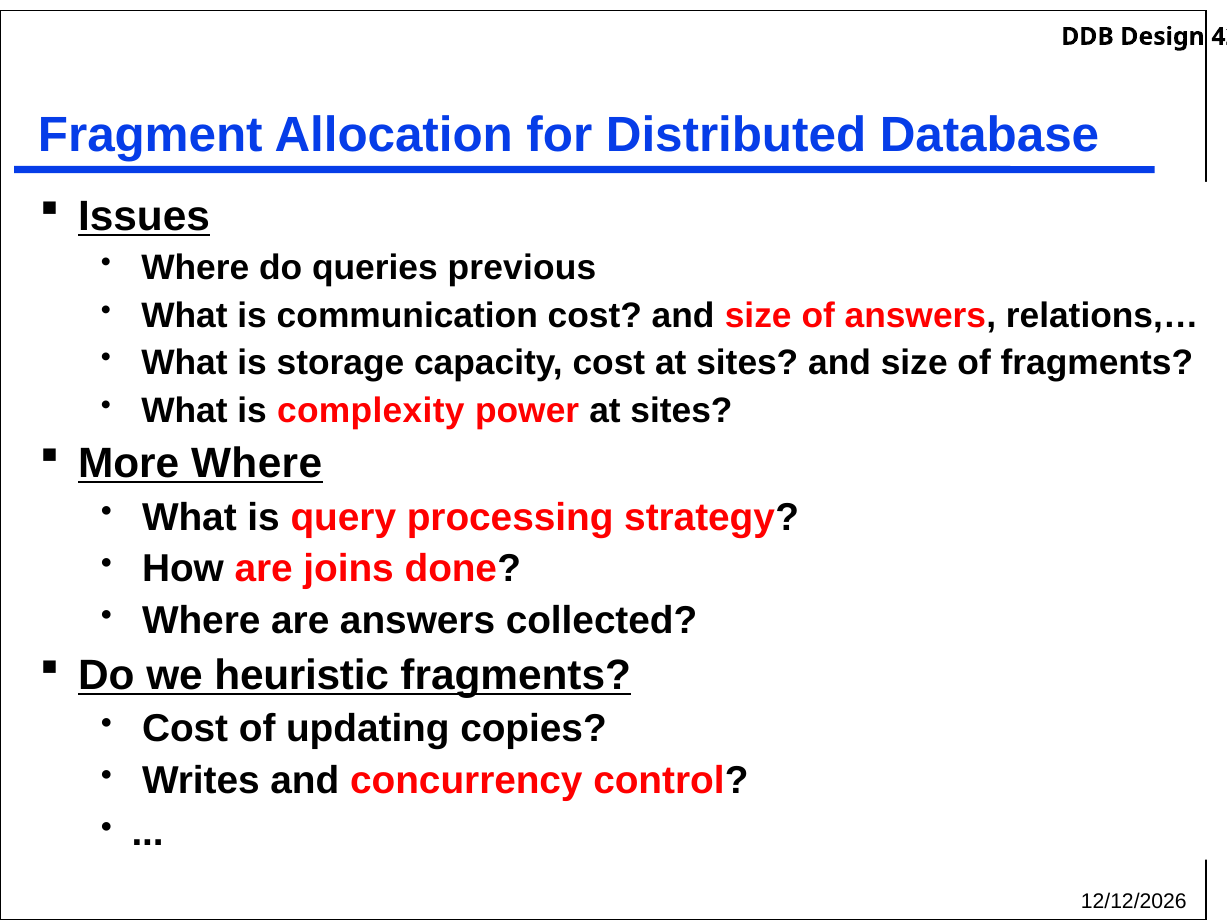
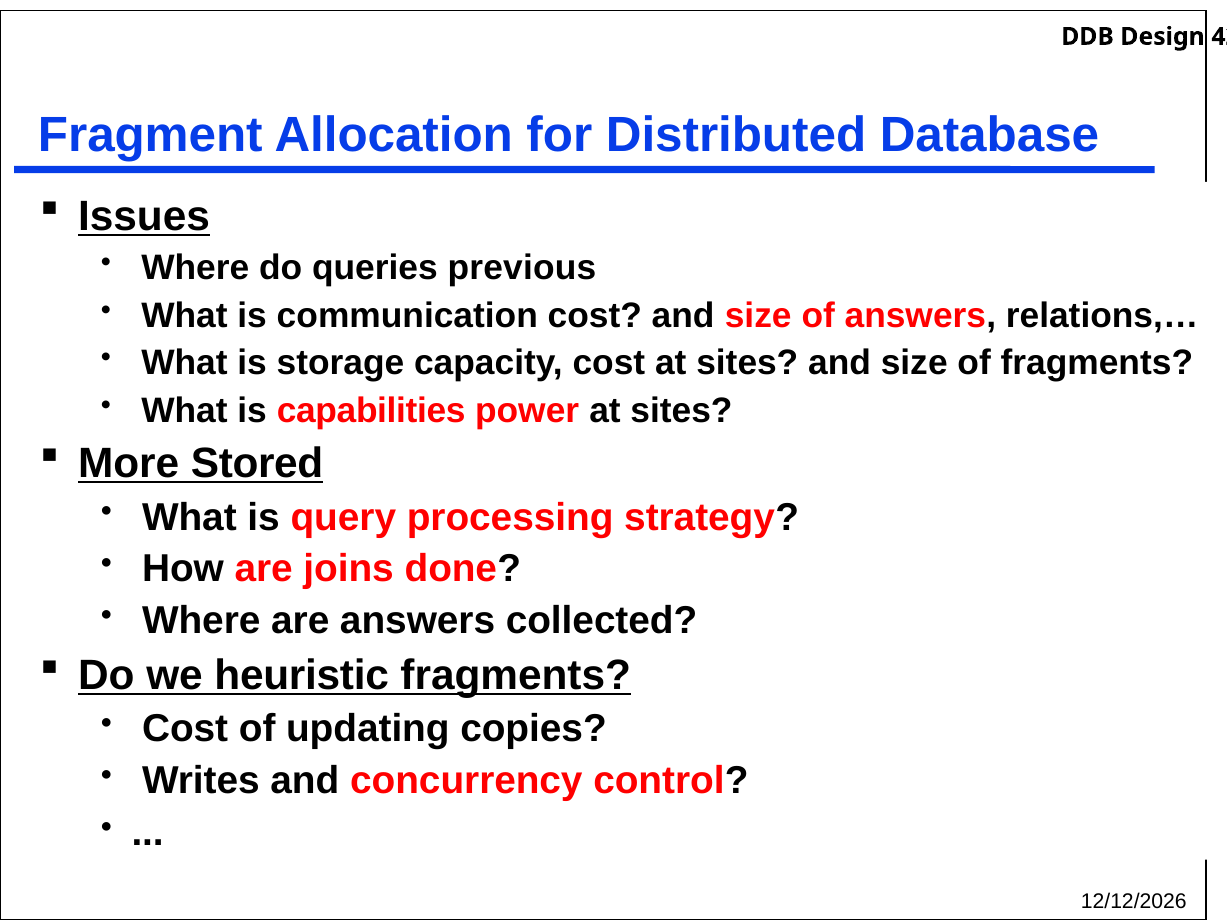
complexity: complexity -> capabilities (371, 411)
More Where: Where -> Stored (257, 463)
